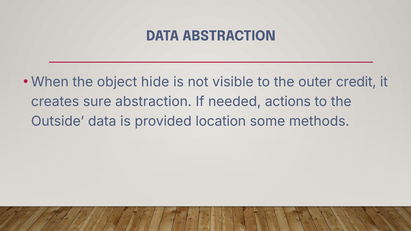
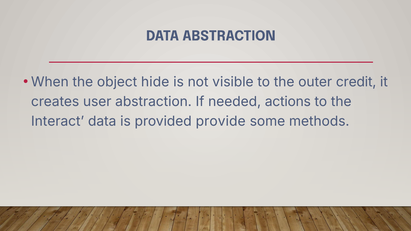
sure: sure -> user (97, 102)
Outside: Outside -> Interact (58, 121)
location: location -> provide (221, 121)
